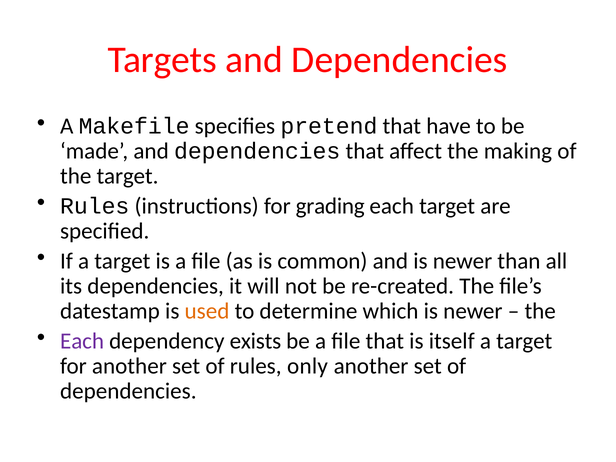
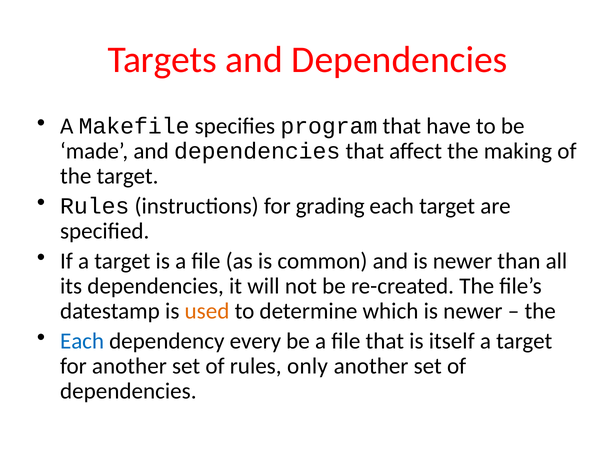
pretend: pretend -> program (329, 126)
Each colour: purple -> blue (82, 341)
exists: exists -> every (255, 341)
